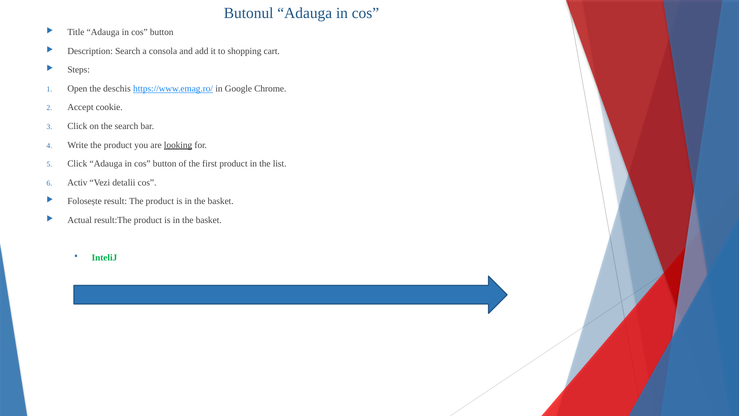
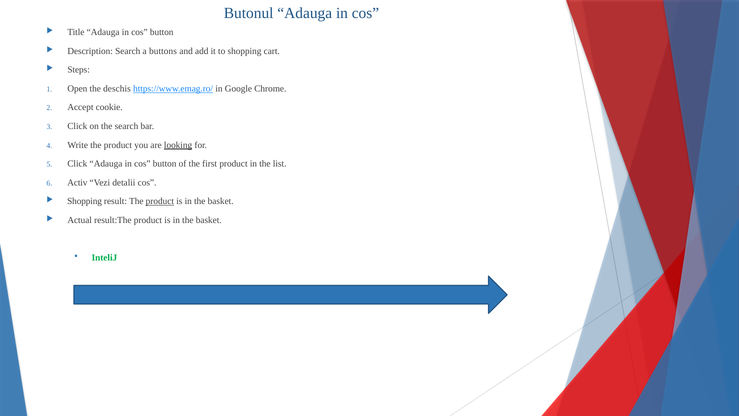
consola: consola -> buttons (163, 51)
Folosește: Folosește -> Shopping (85, 201)
product underline: none -> present (160, 201)
